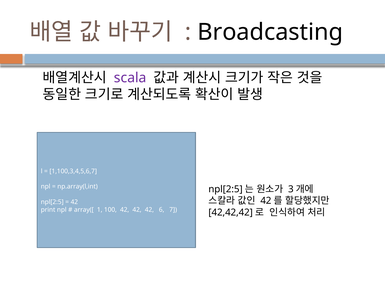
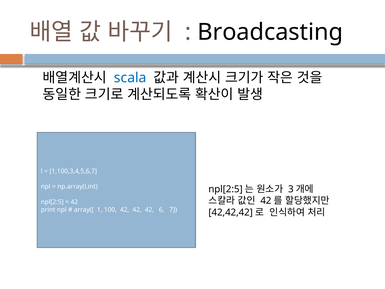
scala colour: purple -> blue (130, 78)
